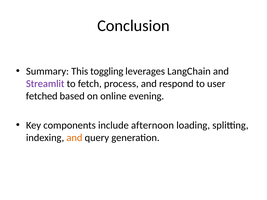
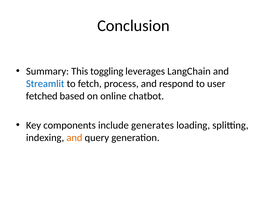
Streamlit colour: purple -> blue (45, 84)
evening: evening -> chatbot (146, 96)
afternoon: afternoon -> generates (152, 125)
